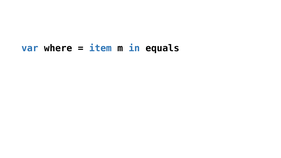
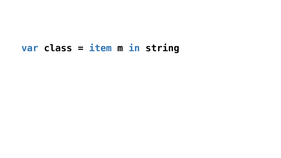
where: where -> class (58, 48)
equals: equals -> string (162, 48)
